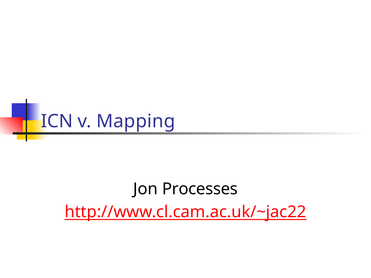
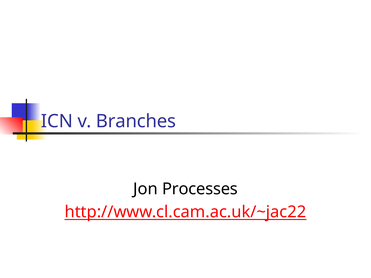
Mapping: Mapping -> Branches (136, 121)
